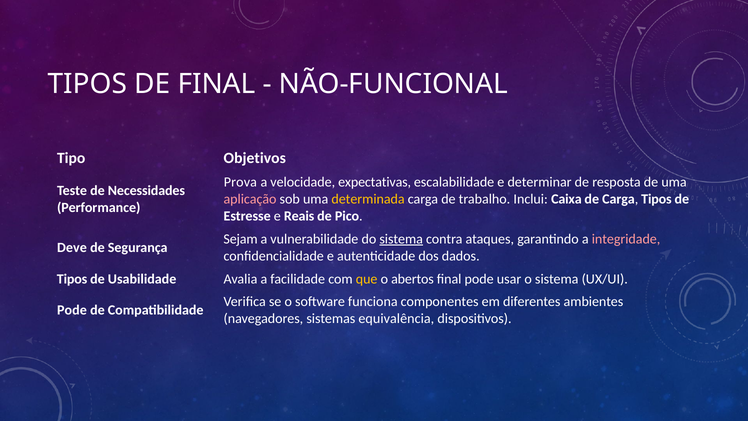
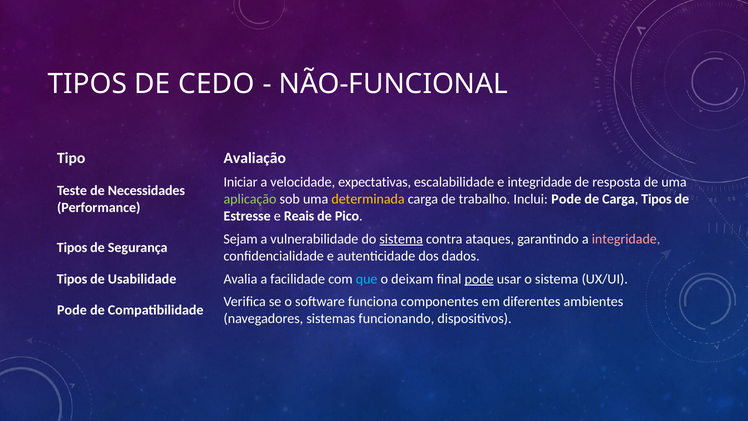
DE FINAL: FINAL -> CEDO (216, 84)
Objetivos: Objetivos -> Avaliação (255, 158)
Prova: Prova -> Iniciar (241, 182)
e determinar: determinar -> integridade (540, 182)
aplicação colour: pink -> light green (250, 199)
Inclui Caixa: Caixa -> Pode (566, 199)
Deve: Deve -> Tipos (72, 247)
que colour: yellow -> light blue (367, 279)
abertos: abertos -> deixam (412, 279)
pode underline: none -> present (479, 279)
equivalência: equivalência -> funcionando (396, 319)
